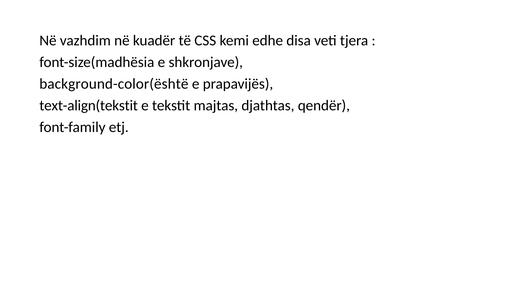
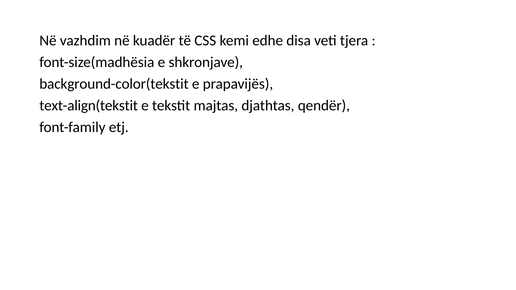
background-color(është: background-color(është -> background-color(tekstit (114, 84)
